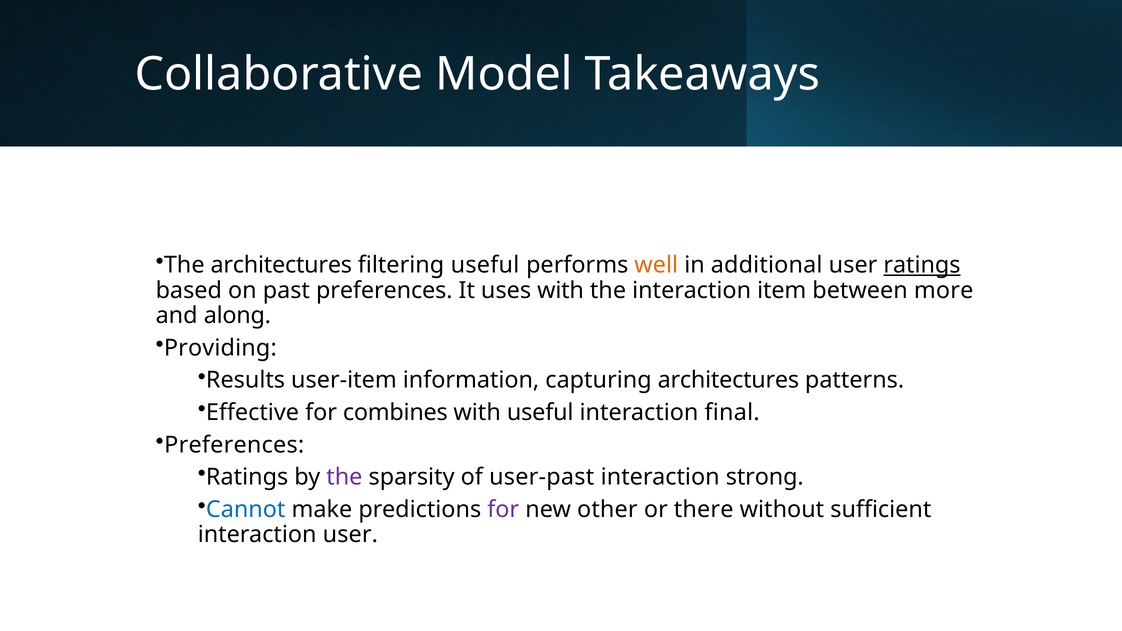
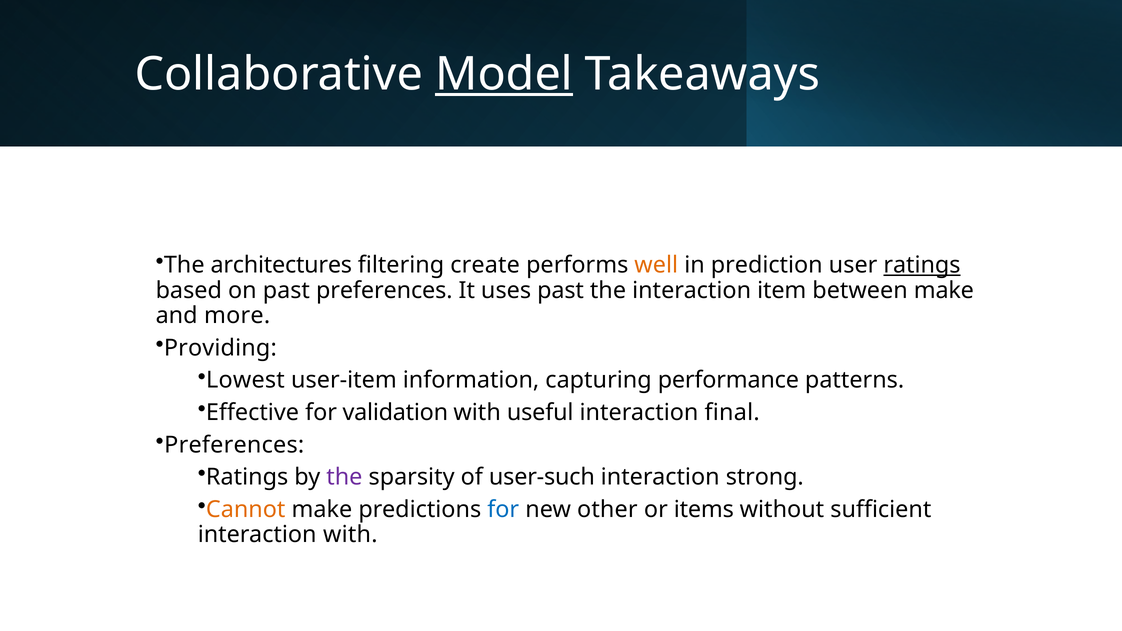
Model underline: none -> present (504, 74)
filtering useful: useful -> create (485, 265)
additional: additional -> prediction (767, 265)
uses with: with -> past (561, 290)
between more: more -> make (944, 290)
along: along -> more (237, 316)
Results: Results -> Lowest (245, 380)
capturing architectures: architectures -> performance (728, 380)
combines: combines -> validation (395, 413)
user-past: user-past -> user-such (542, 477)
Cannot colour: blue -> orange (246, 510)
for colour: purple -> blue (503, 510)
there: there -> items (704, 510)
interaction user: user -> with (350, 535)
